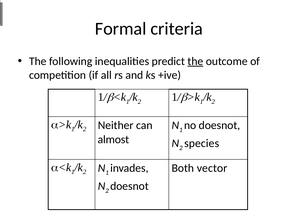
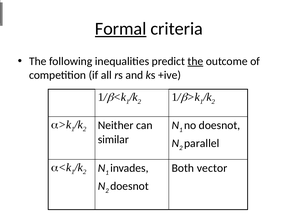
Formal underline: none -> present (121, 29)
almost: almost -> similar (113, 140)
species: species -> parallel (202, 144)
